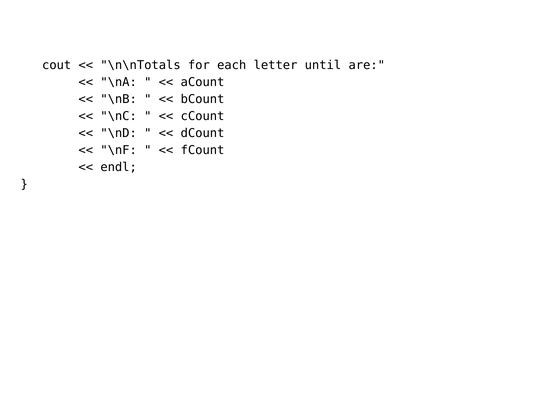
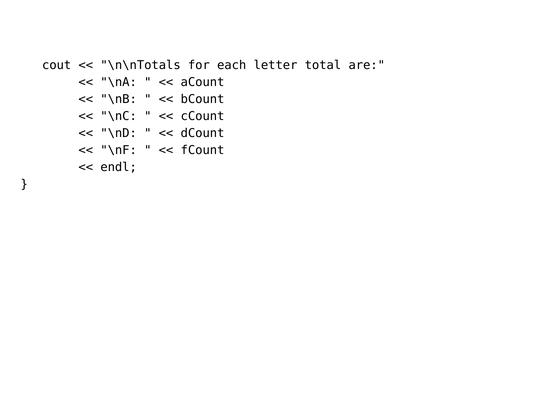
until: until -> total (323, 65)
